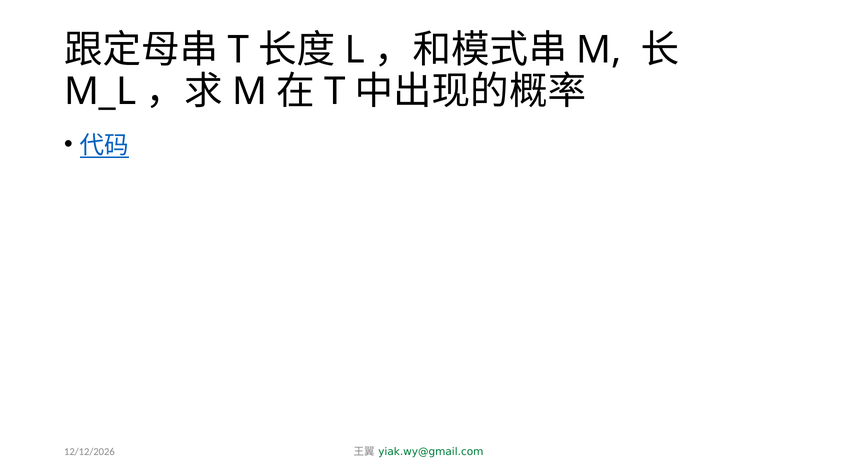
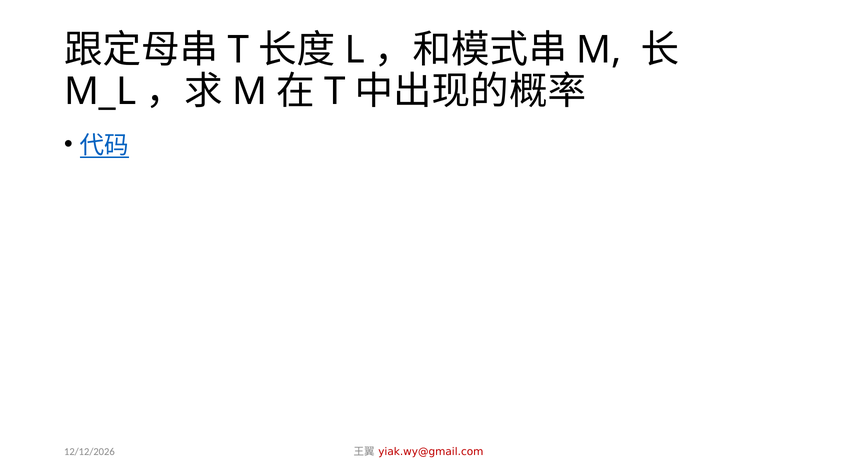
yiak.wy@gmail.com colour: green -> red (431, 452)
